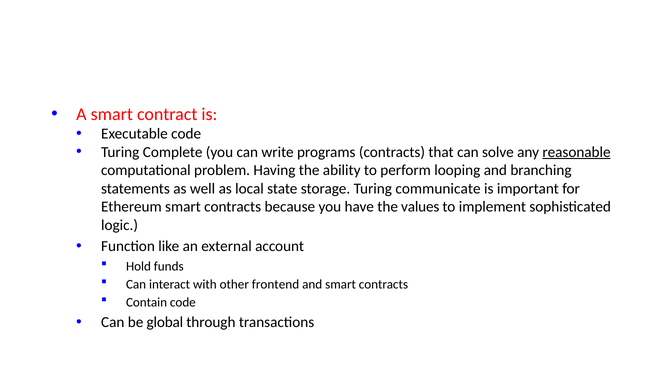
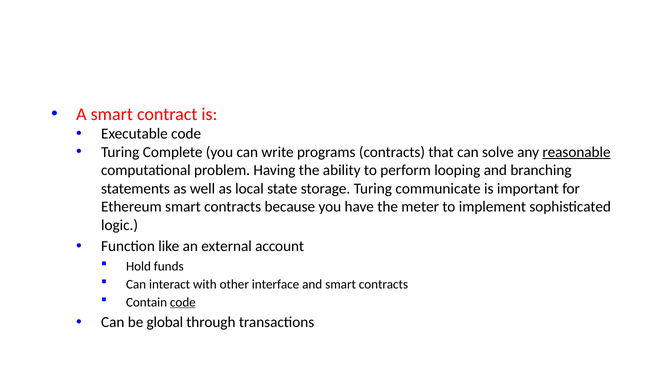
values: values -> meter (420, 207)
frontend: frontend -> interface (276, 284)
code underline: none -> present (183, 302)
